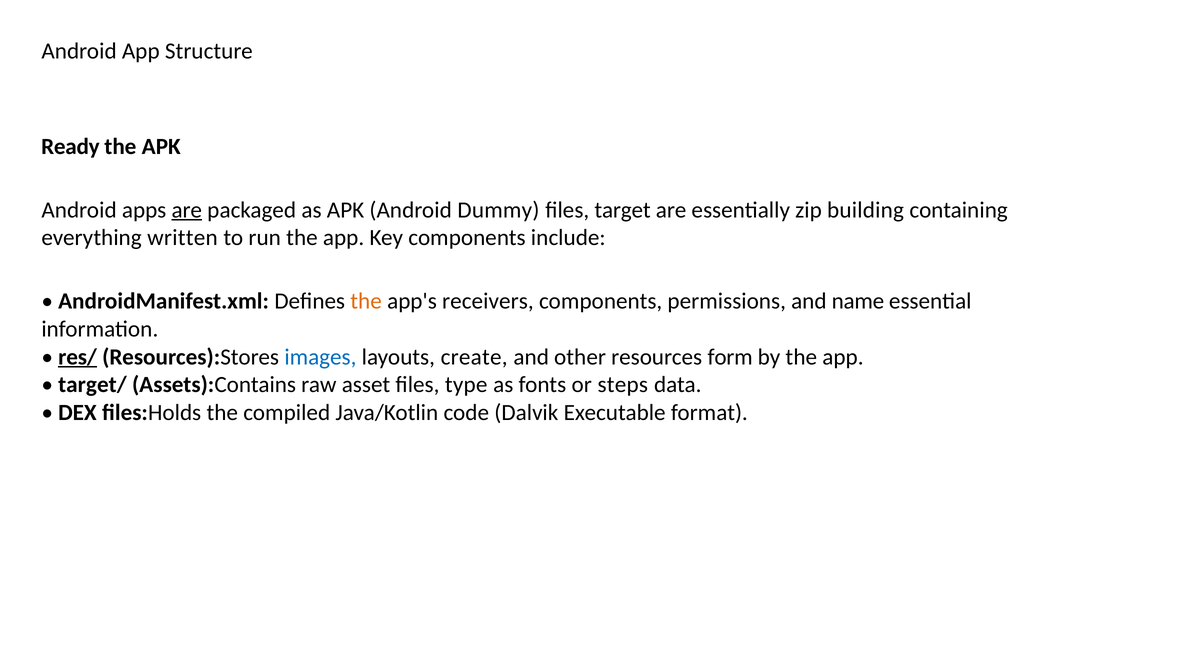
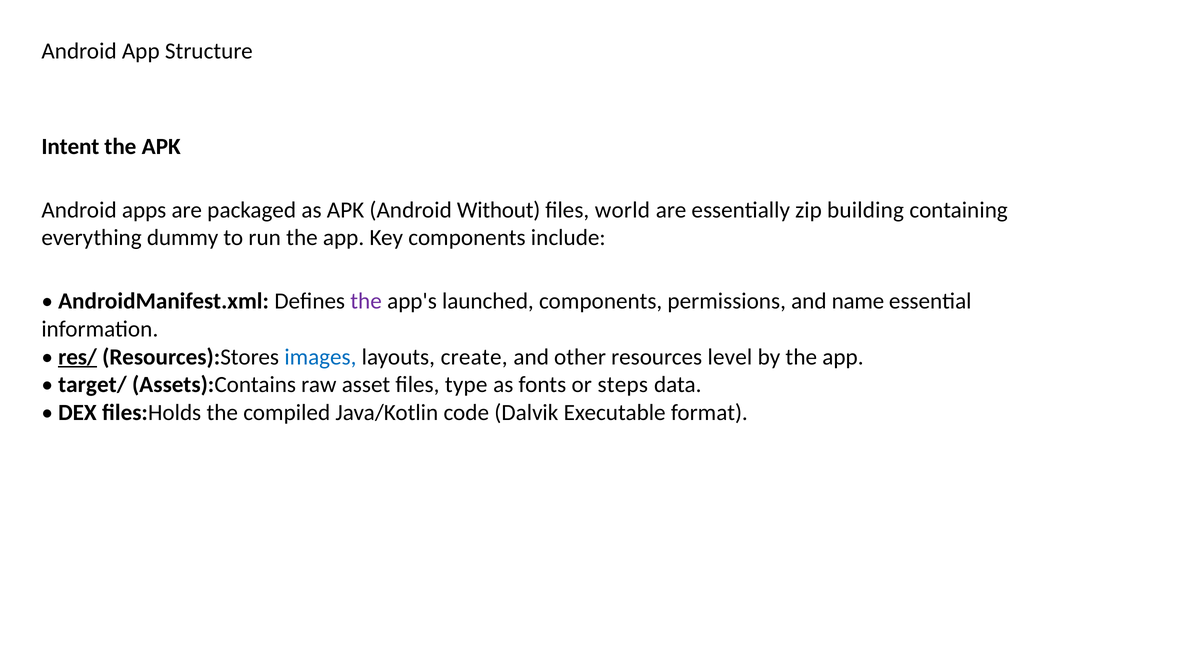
Ready: Ready -> Intent (70, 146)
are underline: present -> none (187, 210)
Dummy: Dummy -> Without (499, 210)
target: target -> world (622, 210)
written: written -> dummy (183, 238)
the colour: orange -> purple (366, 301)
receivers: receivers -> launched (488, 301)
form: form -> level (730, 357)
